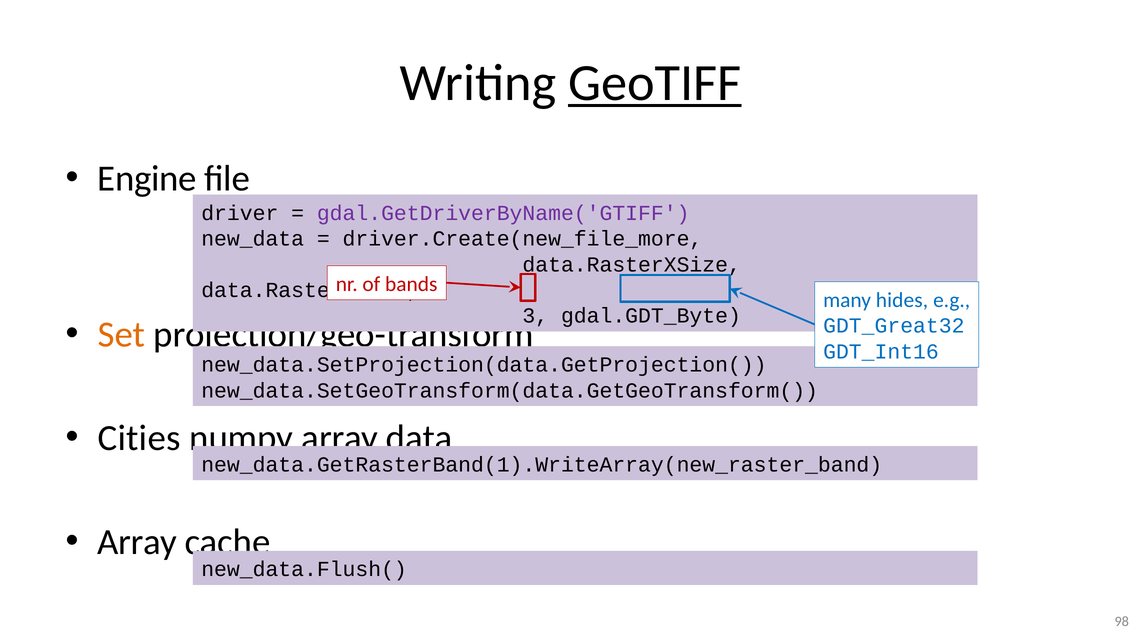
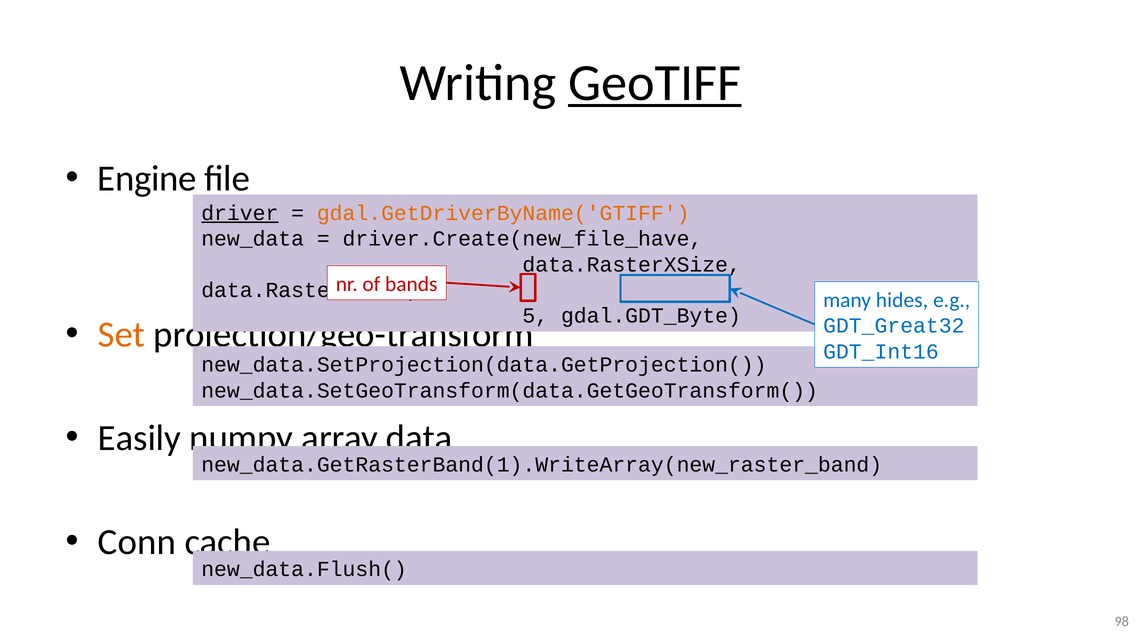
driver underline: none -> present (240, 213)
gdal.GetDriverByName('GTIFF colour: purple -> orange (503, 213)
driver.Create(new_file_more: driver.Create(new_file_more -> driver.Create(new_file_have (522, 239)
3: 3 -> 5 (535, 316)
Cities: Cities -> Easily (139, 438)
Array: Array -> Conn (137, 542)
